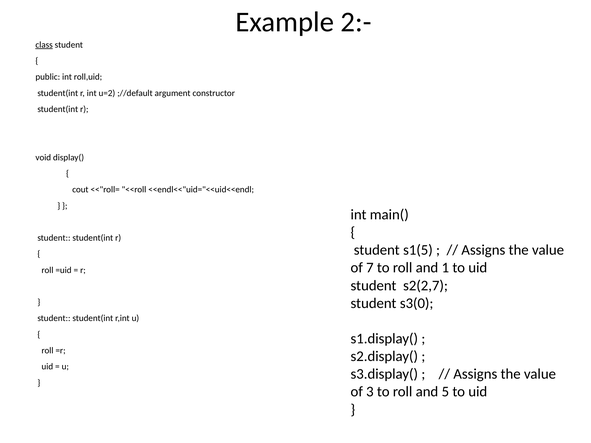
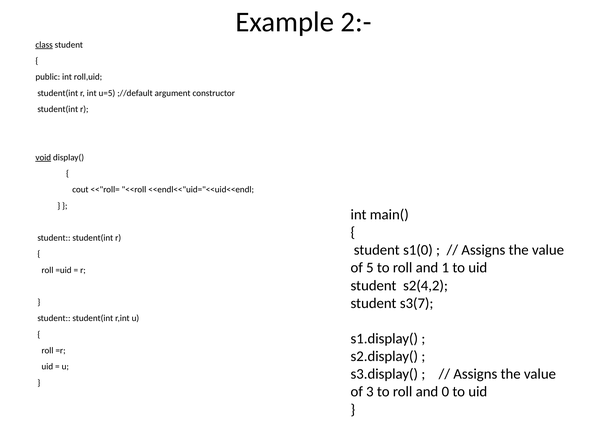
u=2: u=2 -> u=5 (107, 93)
void underline: none -> present (43, 158)
s1(5: s1(5 -> s1(0 (418, 250)
7: 7 -> 5 (370, 268)
s2(2,7: s2(2,7 -> s2(4,2 (425, 286)
s3(0: s3(0 -> s3(7 (417, 303)
5: 5 -> 0 (445, 392)
